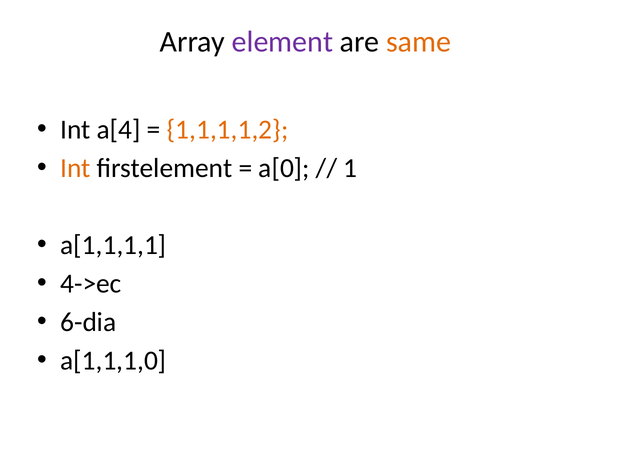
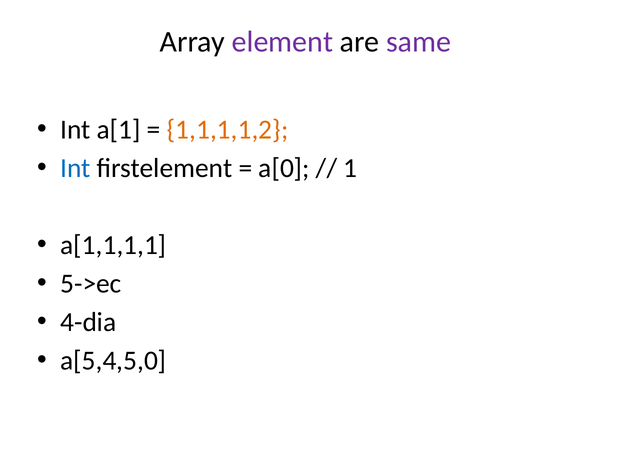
same colour: orange -> purple (419, 42)
a[4: a[4 -> a[1 (119, 130)
Int colour: orange -> blue (75, 168)
4->ec: 4->ec -> 5->ec (91, 284)
6-dia: 6-dia -> 4-dia (88, 322)
a[1,1,1,0: a[1,1,1,0 -> a[5,4,5,0 (113, 360)
